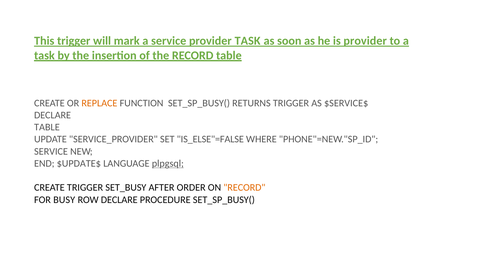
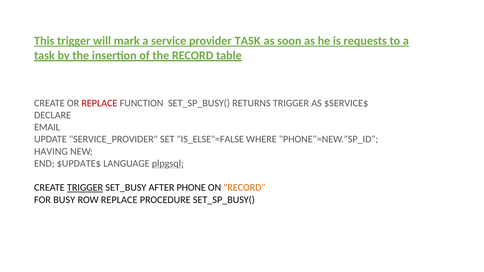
is provider: provider -> requests (365, 41)
REPLACE colour: orange -> red (99, 103)
TABLE: TABLE -> EMAIL (47, 127)
SERVICE: SERVICE -> HAVING (51, 152)
TRIGGER underline: none -> present (85, 188)
ORDER: ORDER -> PHONE (191, 188)
ROW DECLARE: DECLARE -> REPLACE (119, 200)
